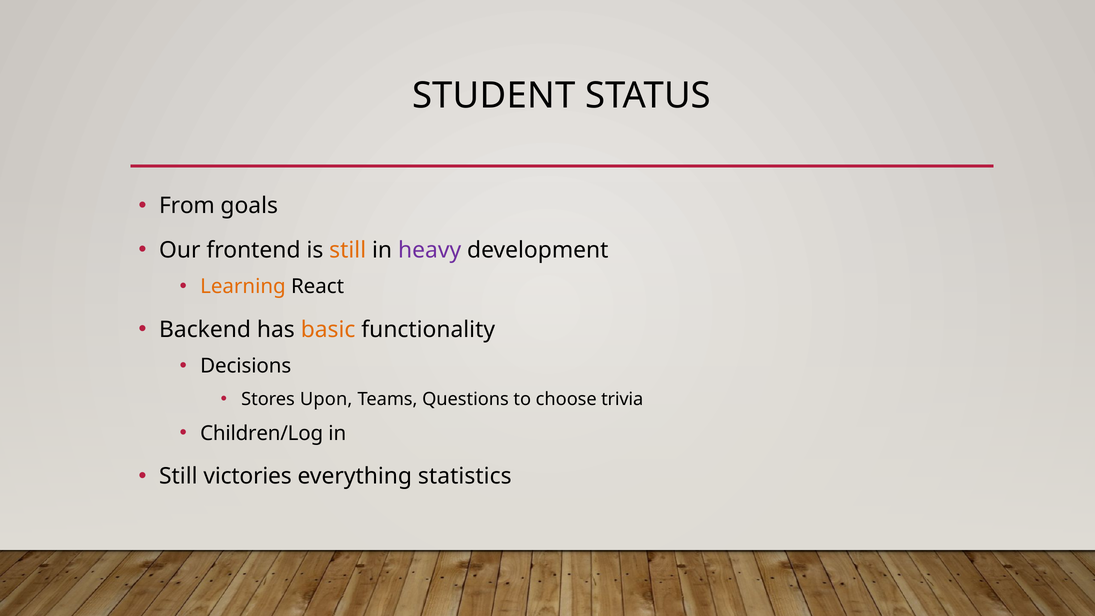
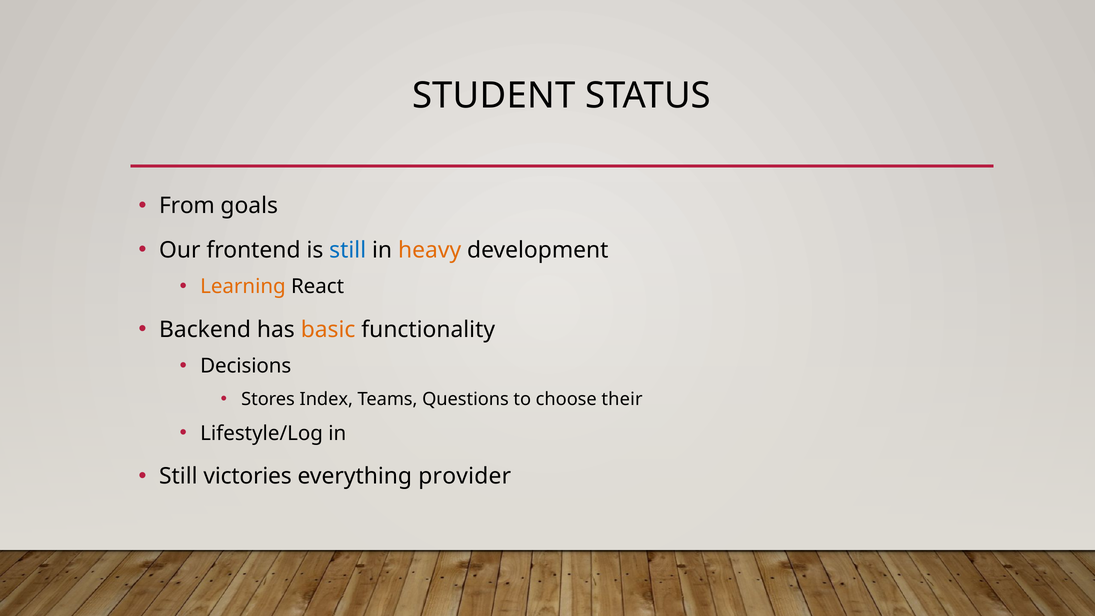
still colour: orange -> blue (348, 250)
heavy colour: purple -> orange (430, 250)
Upon: Upon -> Index (326, 399)
trivia: trivia -> their (622, 399)
Children/Log: Children/Log -> Lifestyle/Log (262, 433)
statistics: statistics -> provider (465, 476)
